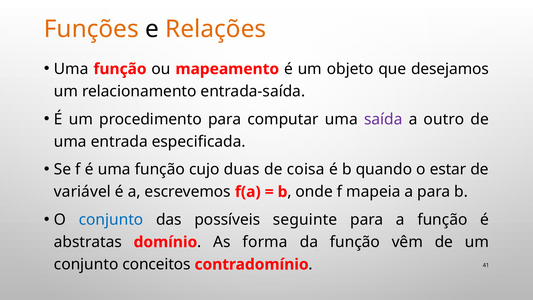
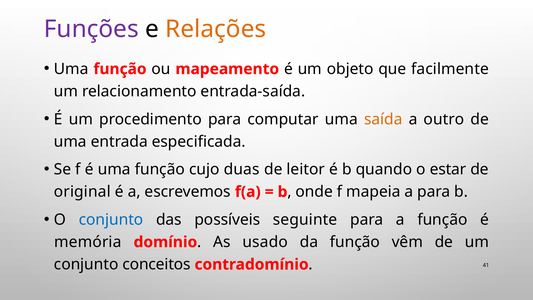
Funções colour: orange -> purple (91, 29)
desejamos: desejamos -> facilmente (450, 69)
saída colour: purple -> orange (383, 119)
coisa: coisa -> leitor (306, 169)
variável: variável -> original (82, 192)
abstratas: abstratas -> memória (88, 242)
forma: forma -> usado (265, 242)
